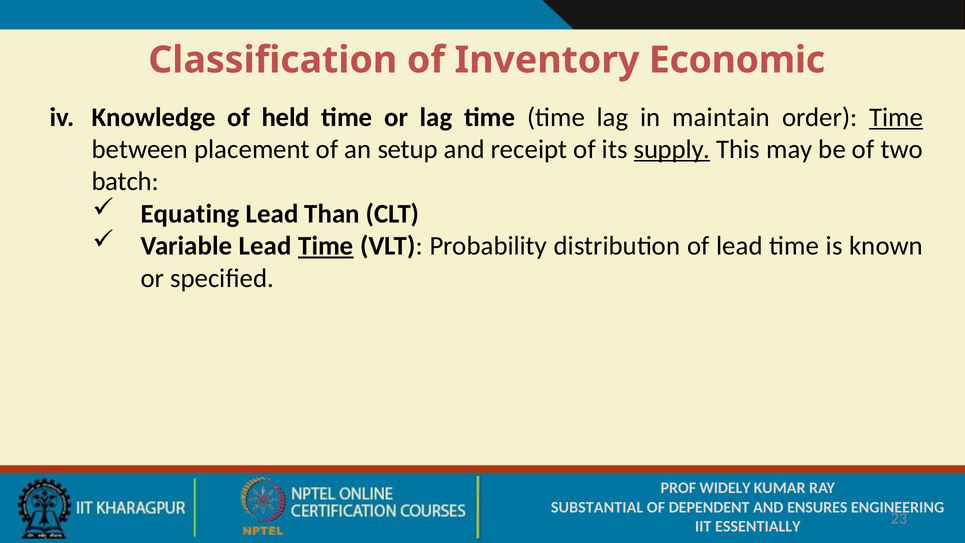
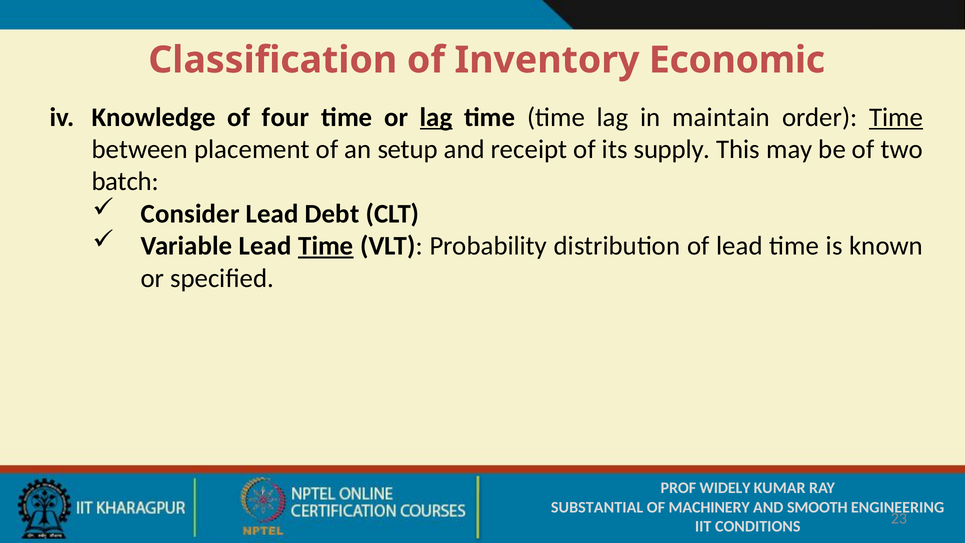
held: held -> four (286, 117)
lag underline: none -> present (436, 117)
supply underline: present -> none (672, 149)
Equating: Equating -> Consider (190, 214)
Than: Than -> Debt (332, 214)
DEPENDENT: DEPENDENT -> MACHINERY (709, 507)
ENSURES: ENSURES -> SMOOTH (817, 507)
ESSENTIALLY: ESSENTIALLY -> CONDITIONS (758, 527)
